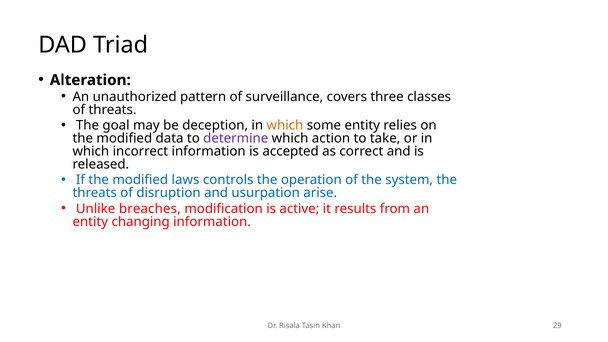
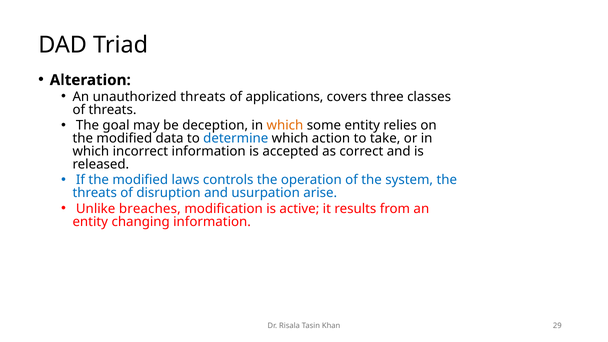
unauthorized pattern: pattern -> threats (203, 97)
surveillance: surveillance -> applications (284, 97)
determine colour: purple -> blue (236, 138)
